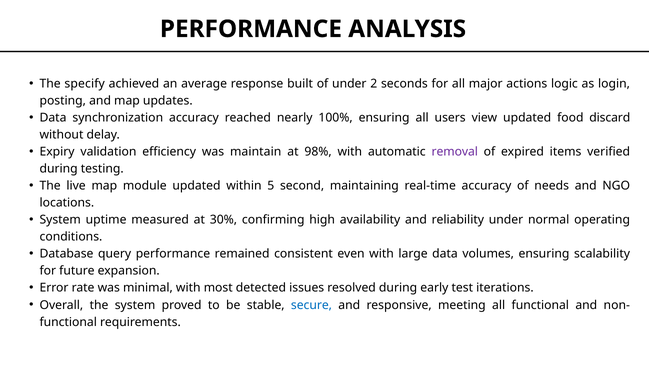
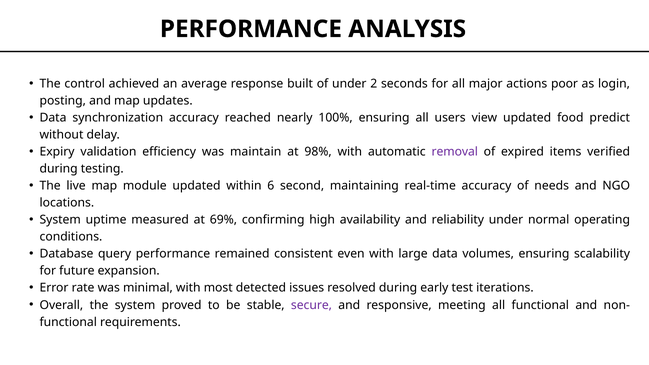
specify: specify -> control (85, 84)
logic: logic -> poor (564, 84)
discard: discard -> predict (610, 118)
5: 5 -> 6 (271, 186)
30%: 30% -> 69% (223, 220)
secure colour: blue -> purple (311, 305)
